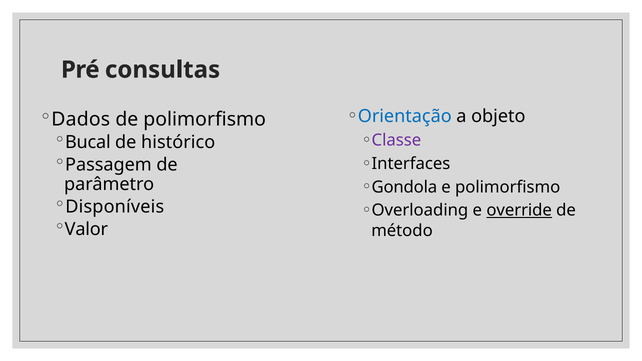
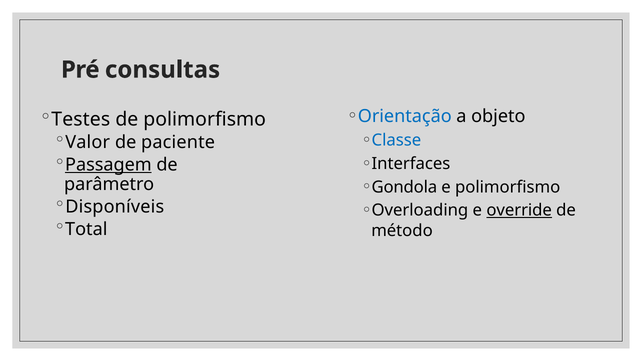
Dados: Dados -> Testes (81, 119)
Bucal: Bucal -> Valor (88, 142)
histórico: histórico -> paciente (178, 142)
Classe colour: purple -> blue (396, 140)
Passagem underline: none -> present (108, 165)
Valor: Valor -> Total (86, 229)
